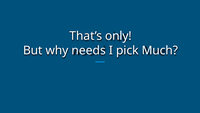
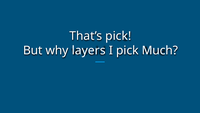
That’s only: only -> pick (118, 36)
needs: needs -> layers (89, 50)
